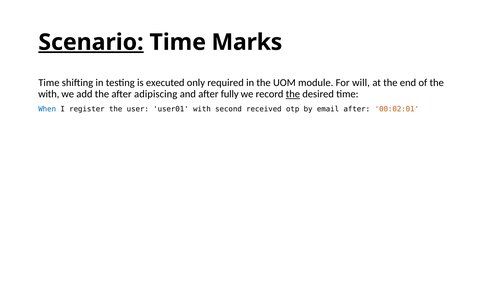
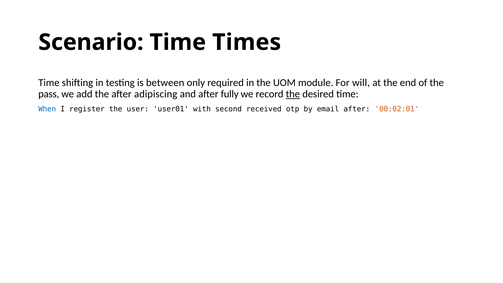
Scenario underline: present -> none (91, 42)
Marks: Marks -> Times (247, 42)
executed: executed -> between (165, 83)
with: with -> pass (49, 94)
